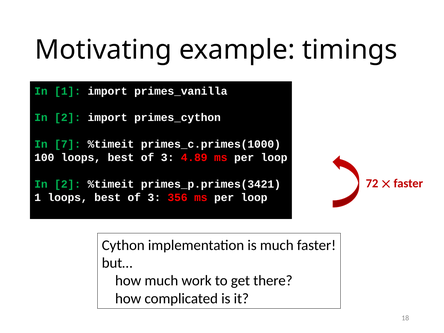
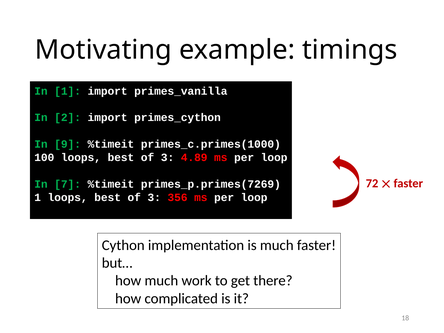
7: 7 -> 9 (68, 144)
2: 2 -> 7 (68, 184)
primes_p.primes(3421: primes_p.primes(3421 -> primes_p.primes(7269 (211, 184)
